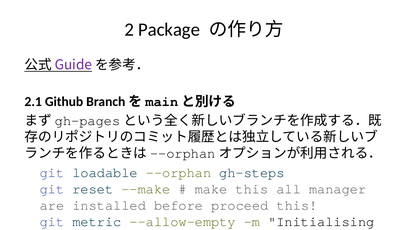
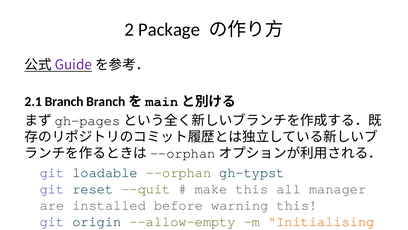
2.1 Github: Github -> Branch (64, 101)
gh-steps: gh-steps -> gh-typst (252, 172)
--make: --make -> --quit (146, 188)
proceed: proceed -> warning (240, 205)
git metric: metric -> origin (97, 221)
Initialising colour: black -> orange (321, 221)
